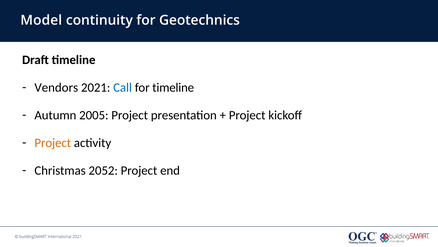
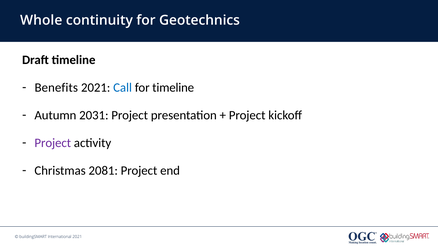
Model: Model -> Whole (41, 20)
Vendors: Vendors -> Benefits (56, 87)
2005: 2005 -> 2031 (94, 115)
Project colour: orange -> purple (53, 143)
2052: 2052 -> 2081 (103, 170)
